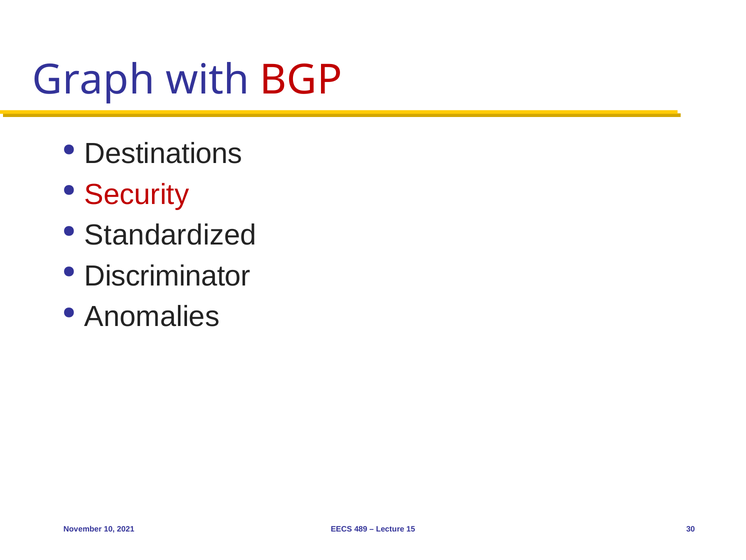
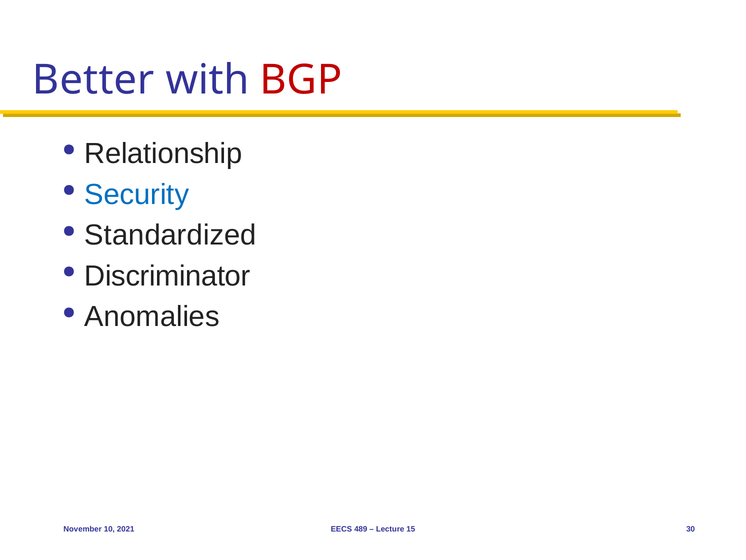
Graph: Graph -> Better (93, 80)
Destinations: Destinations -> Relationship (163, 154)
Security colour: red -> blue (137, 194)
